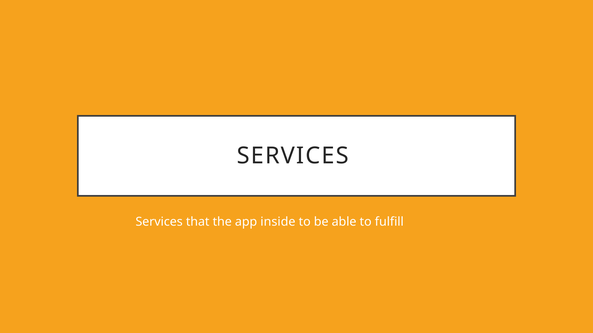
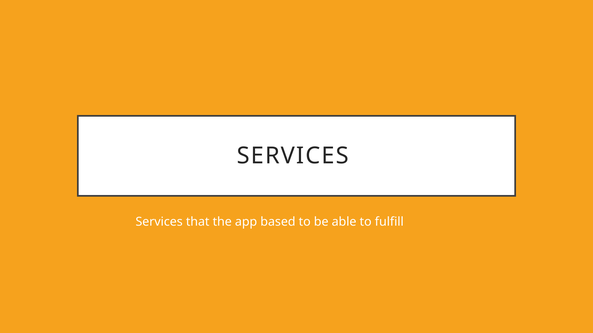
inside: inside -> based (278, 222)
